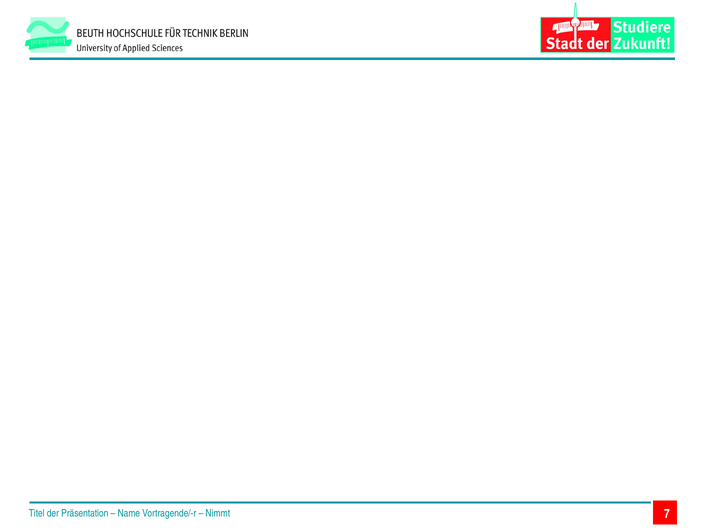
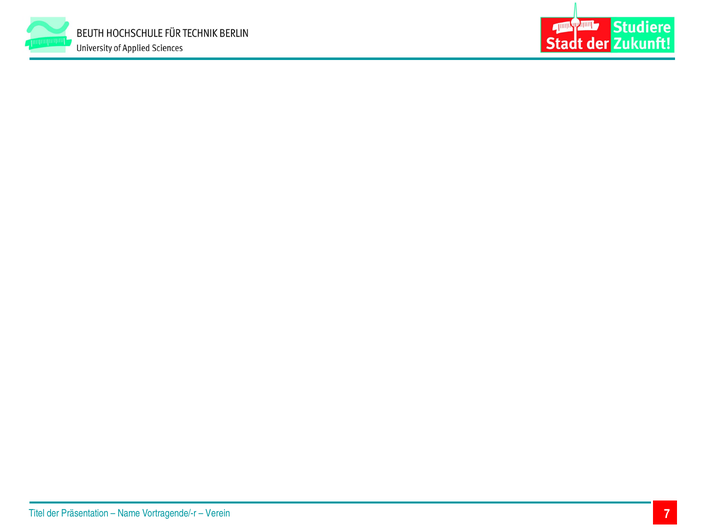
Nimmt: Nimmt -> Verein (218, 514)
